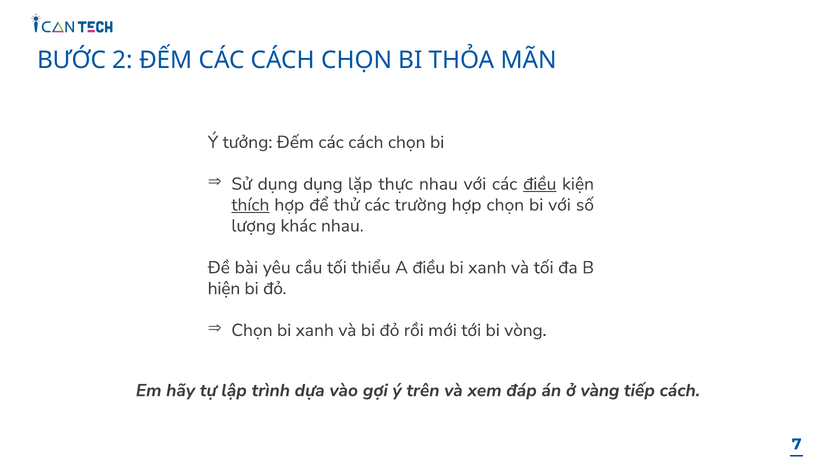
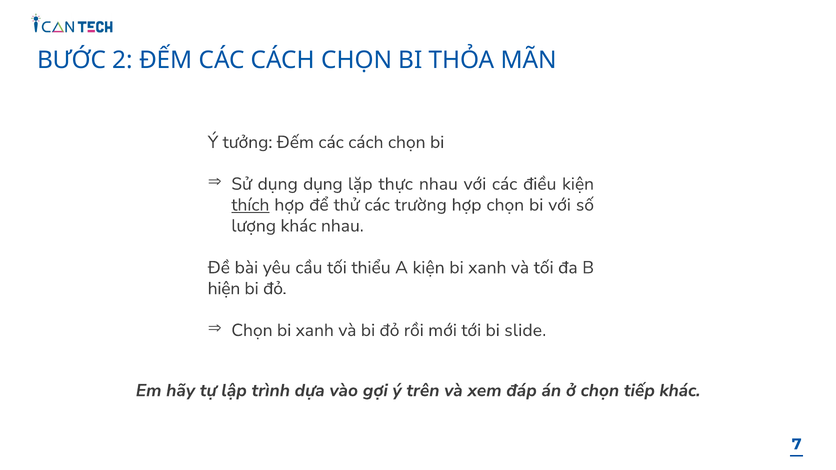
điều underline: present -> none (540, 184)
A điều: điều -> kiện (429, 268)
vòng: vòng -> slide (525, 330)
ở vàng: vàng -> chọn (600, 391)
tiếp cách: cách -> khác (680, 391)
